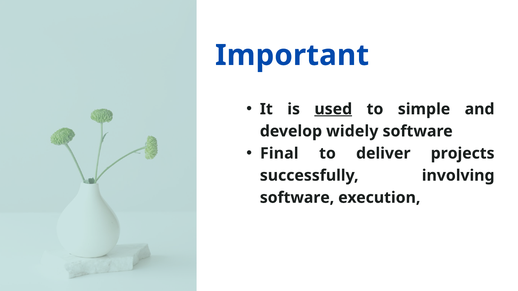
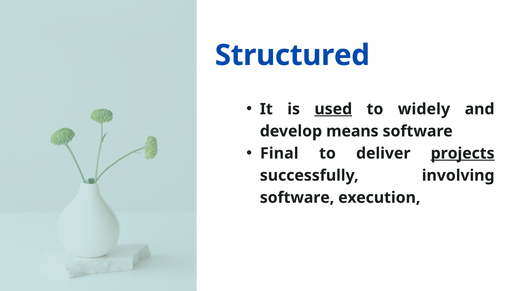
Important: Important -> Structured (292, 55)
simple: simple -> widely (424, 109)
widely: widely -> means (352, 131)
projects underline: none -> present (463, 154)
